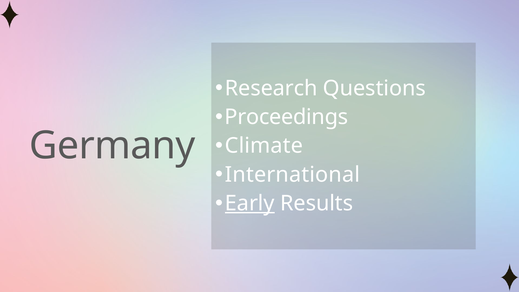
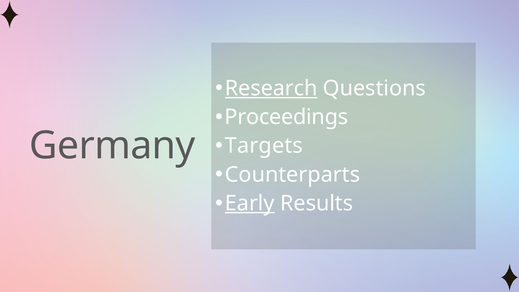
Research underline: none -> present (271, 88)
Climate: Climate -> Targets (264, 146)
International: International -> Counterparts (293, 175)
